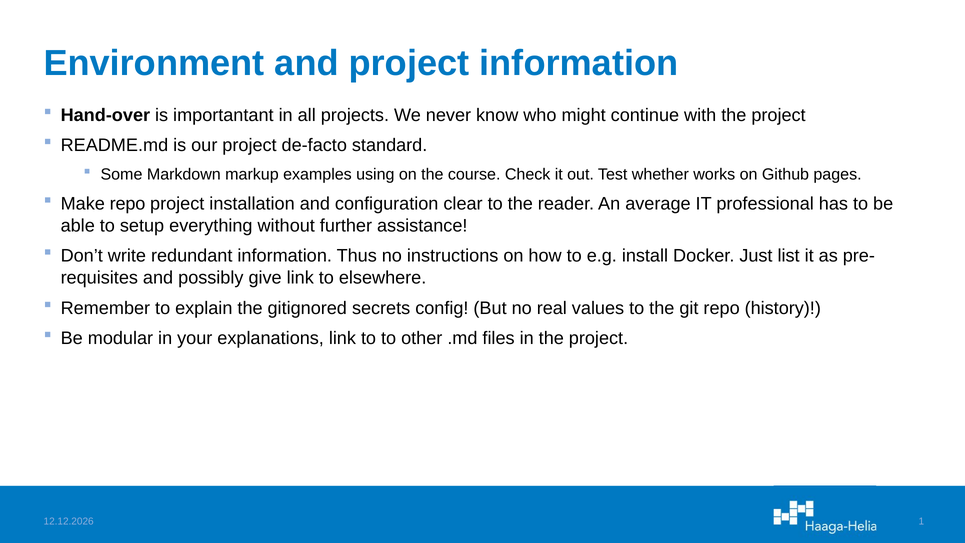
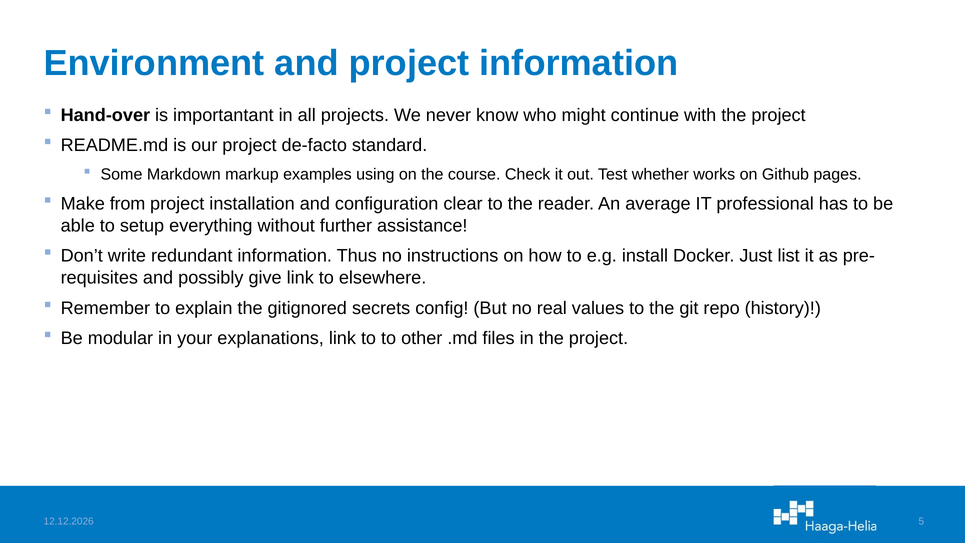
Make repo: repo -> from (128, 203)
1: 1 -> 5 (921, 521)
